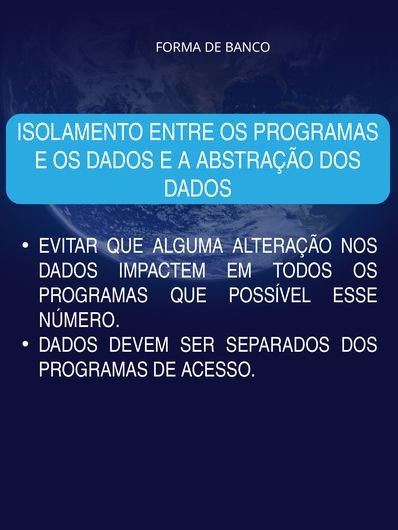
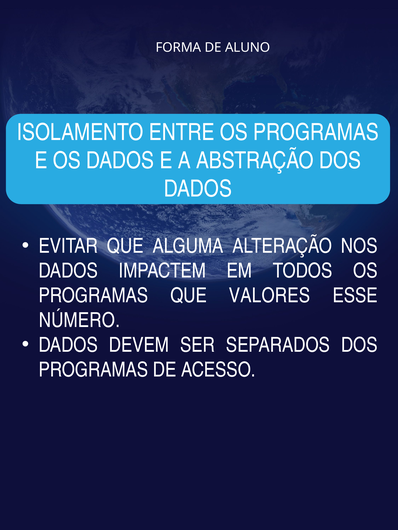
BANCO: BANCO -> ALUNO (248, 47)
POSSÍVEL: POSSÍVEL -> VALORES (270, 296)
